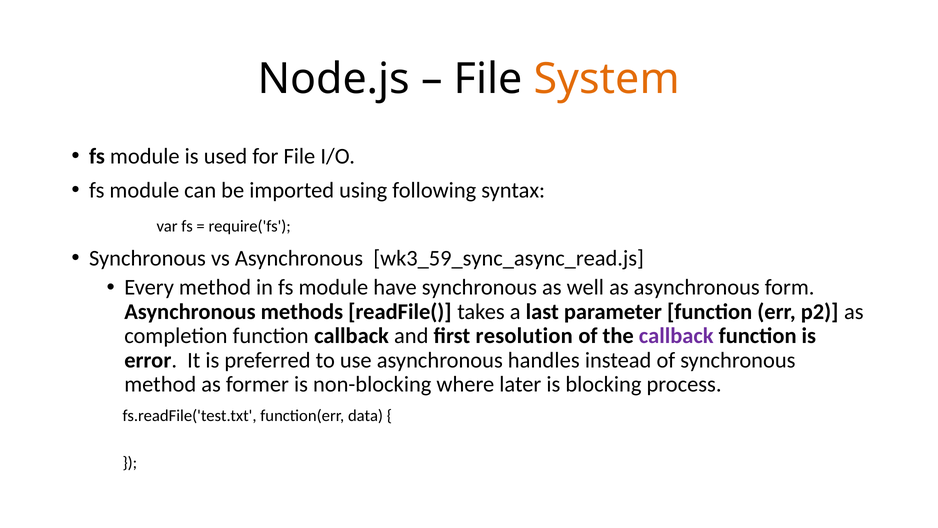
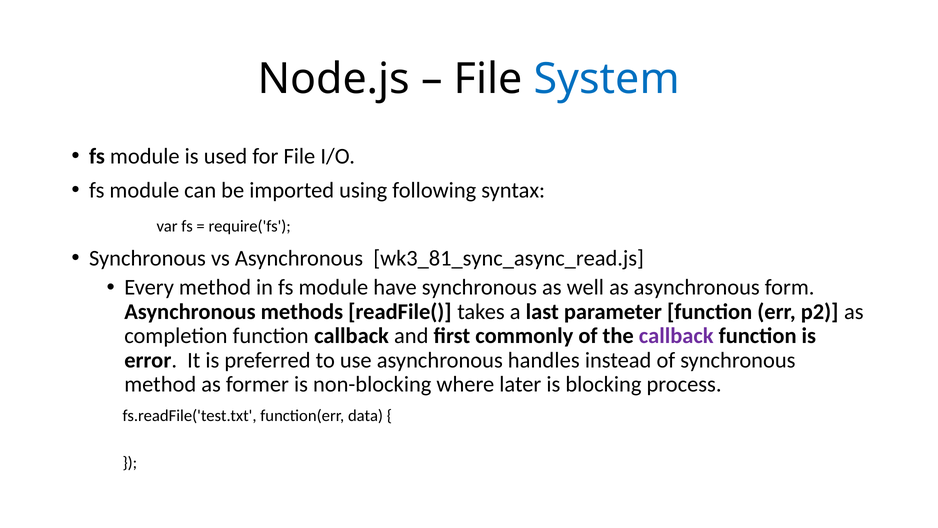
System colour: orange -> blue (607, 79)
wk3_59_sync_async_read.js: wk3_59_sync_async_read.js -> wk3_81_sync_async_read.js (509, 258)
resolution: resolution -> commonly (524, 336)
